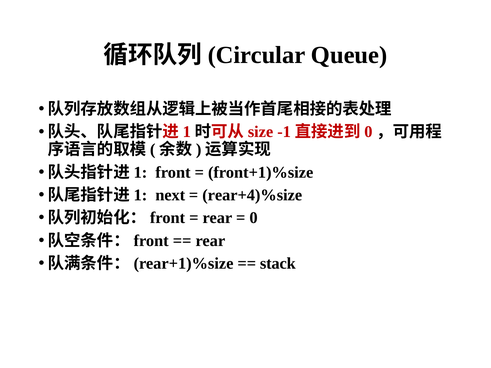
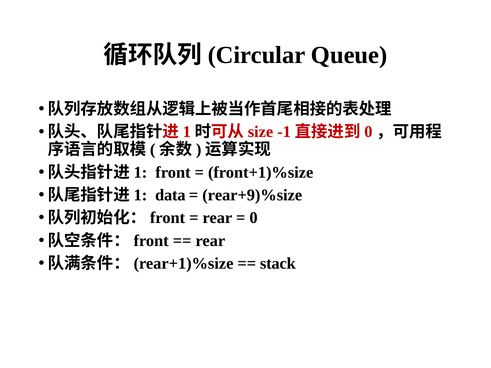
next: next -> data (170, 195)
rear+4)%size: rear+4)%size -> rear+9)%size (252, 195)
